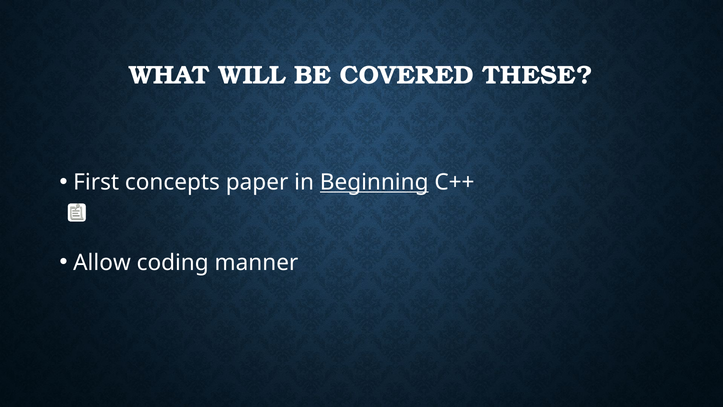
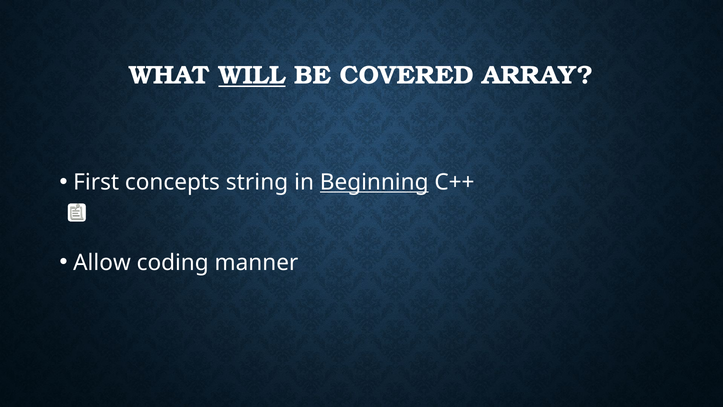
WILL underline: none -> present (252, 75)
THESE: THESE -> ARRAY (538, 75)
paper: paper -> string (257, 182)
